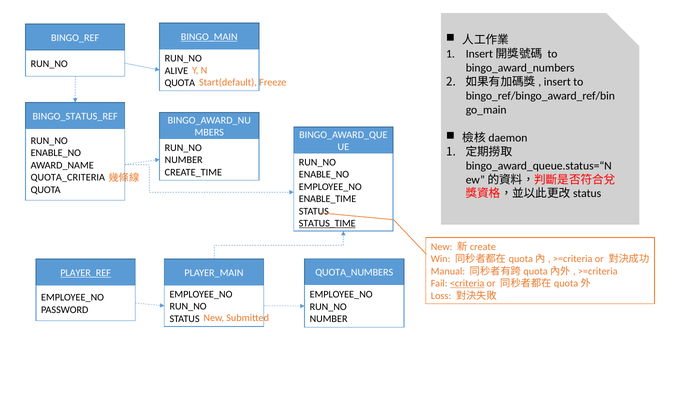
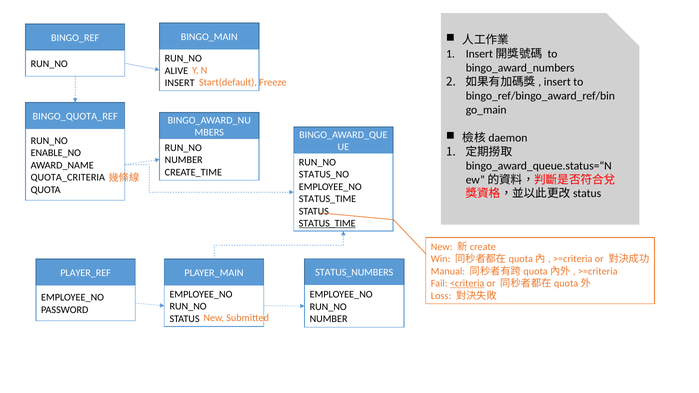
BINGO_MAIN underline: present -> none (209, 37)
QUOTA: QUOTA -> INSERT (180, 83)
BINGO_STATUS_REF: BINGO_STATUS_REF -> BINGO_QUOTA_REF (75, 116)
ENABLE_NO: ENABLE_NO -> STATUS_NO (324, 175)
ENABLE_TIME: ENABLE_TIME -> STATUS_TIME (327, 199)
QUOTA_NUMBERS: QUOTA_NUMBERS -> STATUS_NUMBERS (354, 273)
PLAYER_REF underline: present -> none (86, 273)
